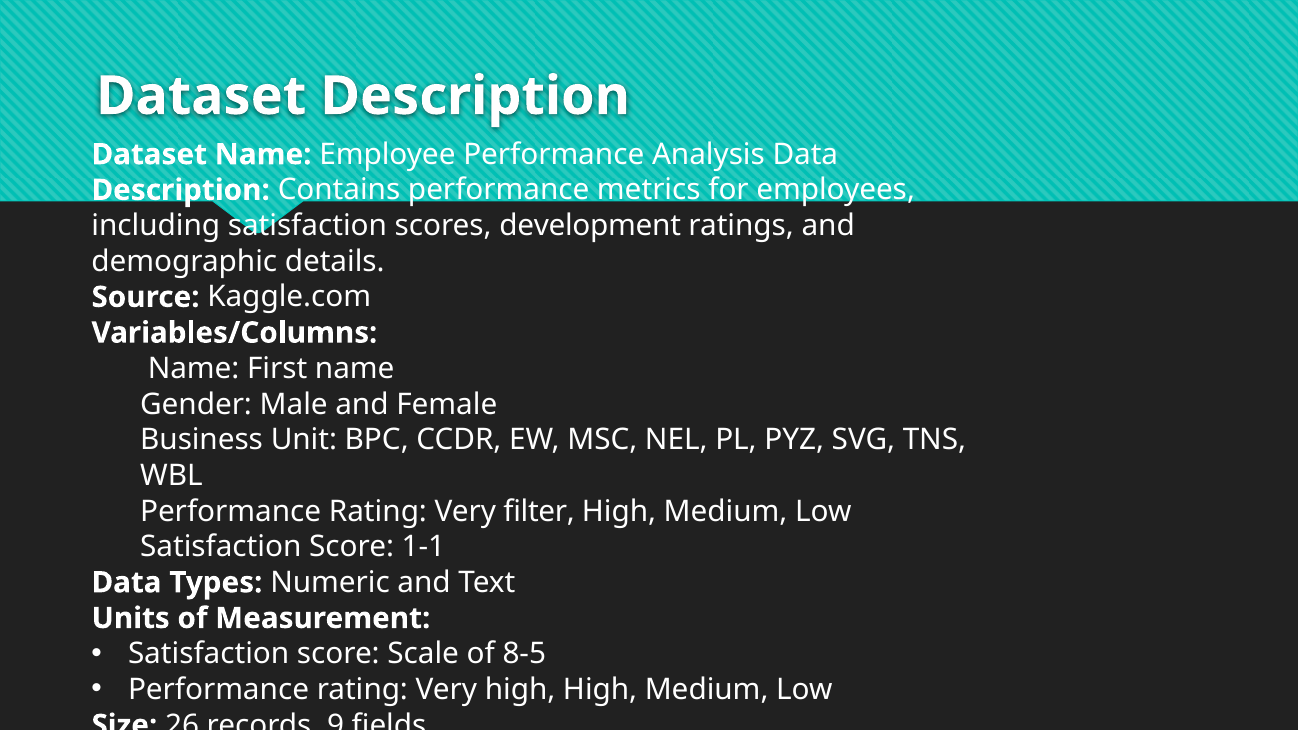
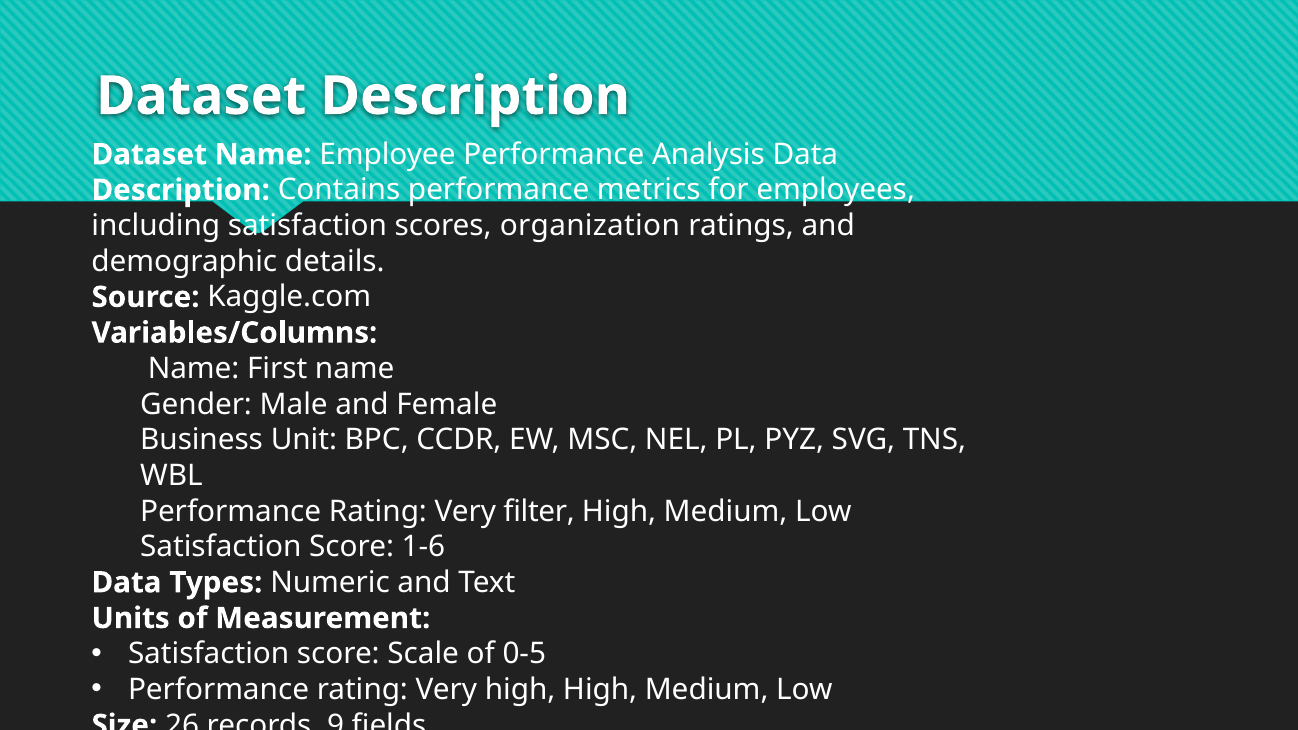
development: development -> organization (590, 226)
1-1: 1-1 -> 1-6 (423, 547)
8-5: 8-5 -> 0-5 (524, 654)
